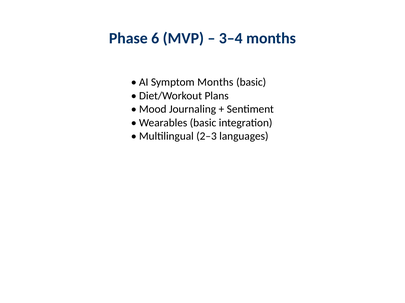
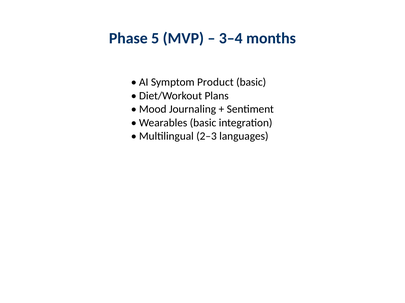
6: 6 -> 5 (155, 39)
Symptom Months: Months -> Product (215, 82)
